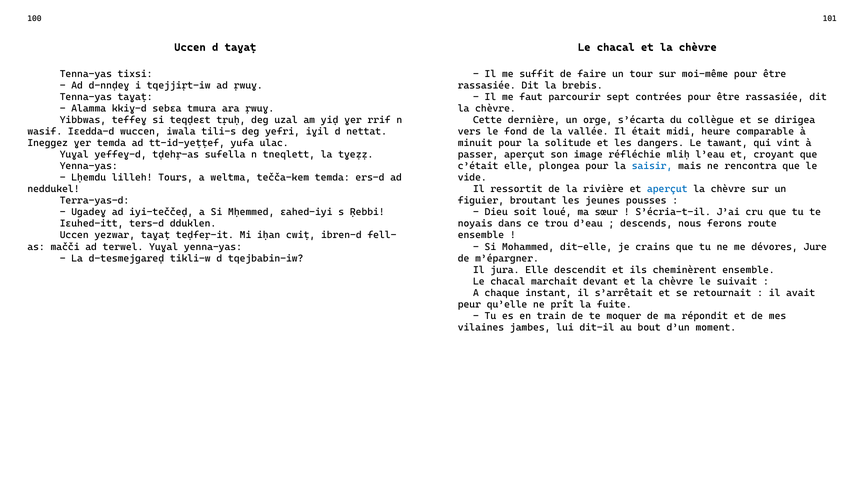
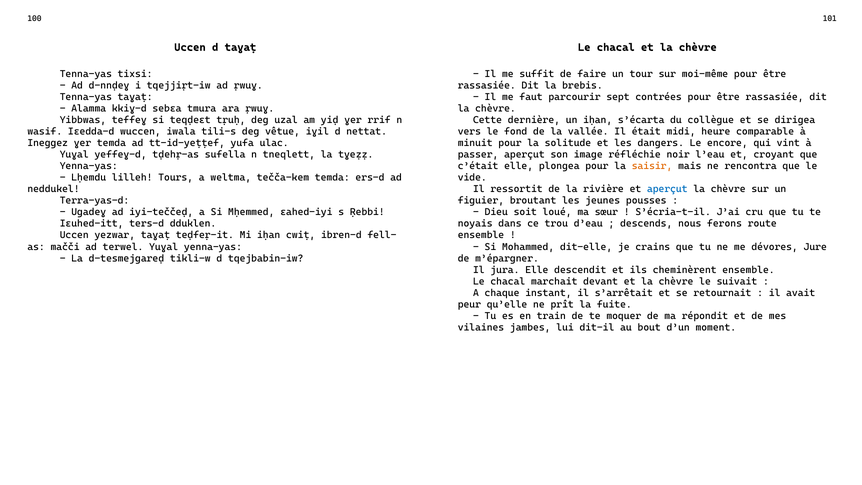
un orge: orge -> iḥan (598, 120)
yefri: yefri -> vêtue (283, 131)
tawant: tawant -> encore (727, 143)
mliḥ: mliḥ -> noir (678, 154)
saisir colour: blue -> orange (652, 166)
